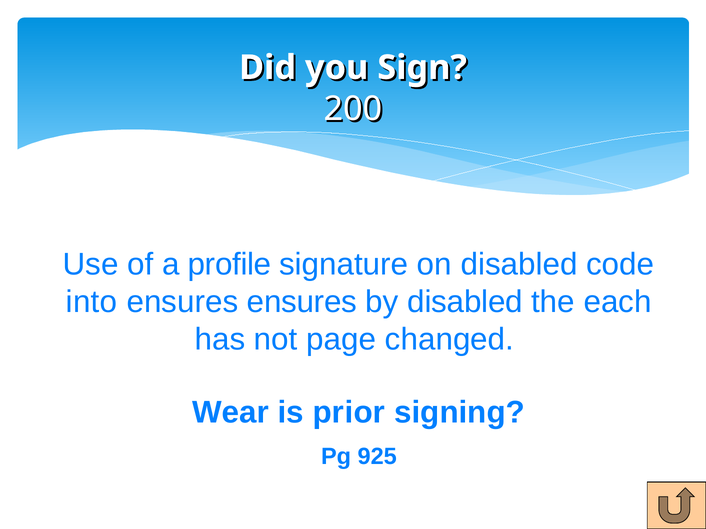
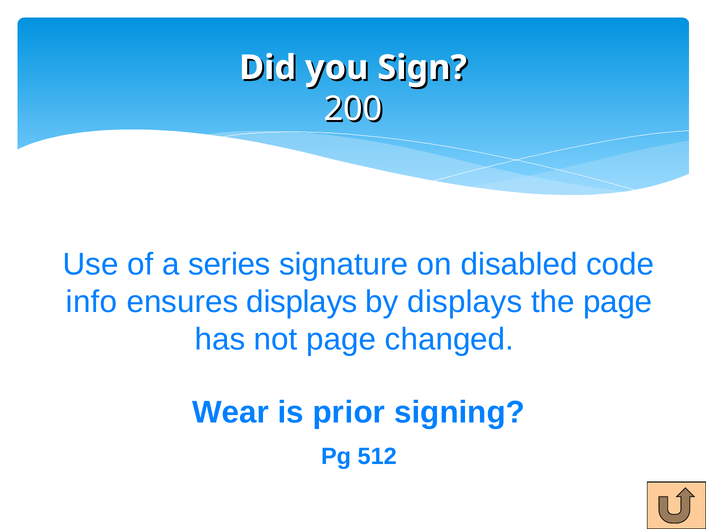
profile: profile -> series (230, 264)
into: into -> info (92, 302)
ensures ensures: ensures -> displays (302, 302)
by disabled: disabled -> displays (465, 302)
the each: each -> page (618, 302)
925: 925 -> 512 (377, 457)
